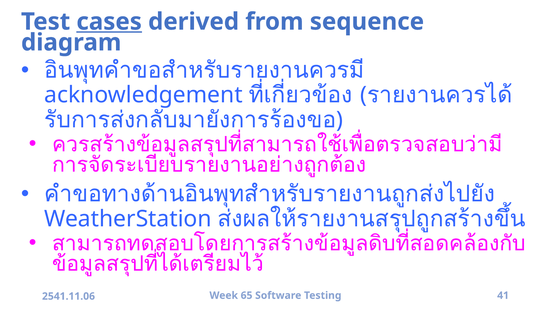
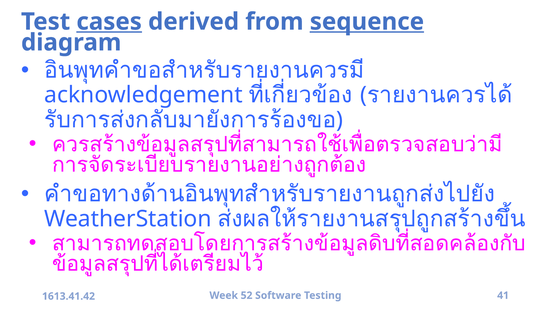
sequence underline: none -> present (367, 22)
65: 65 -> 52 (247, 295)
2541.11.06: 2541.11.06 -> 1613.41.42 (68, 296)
